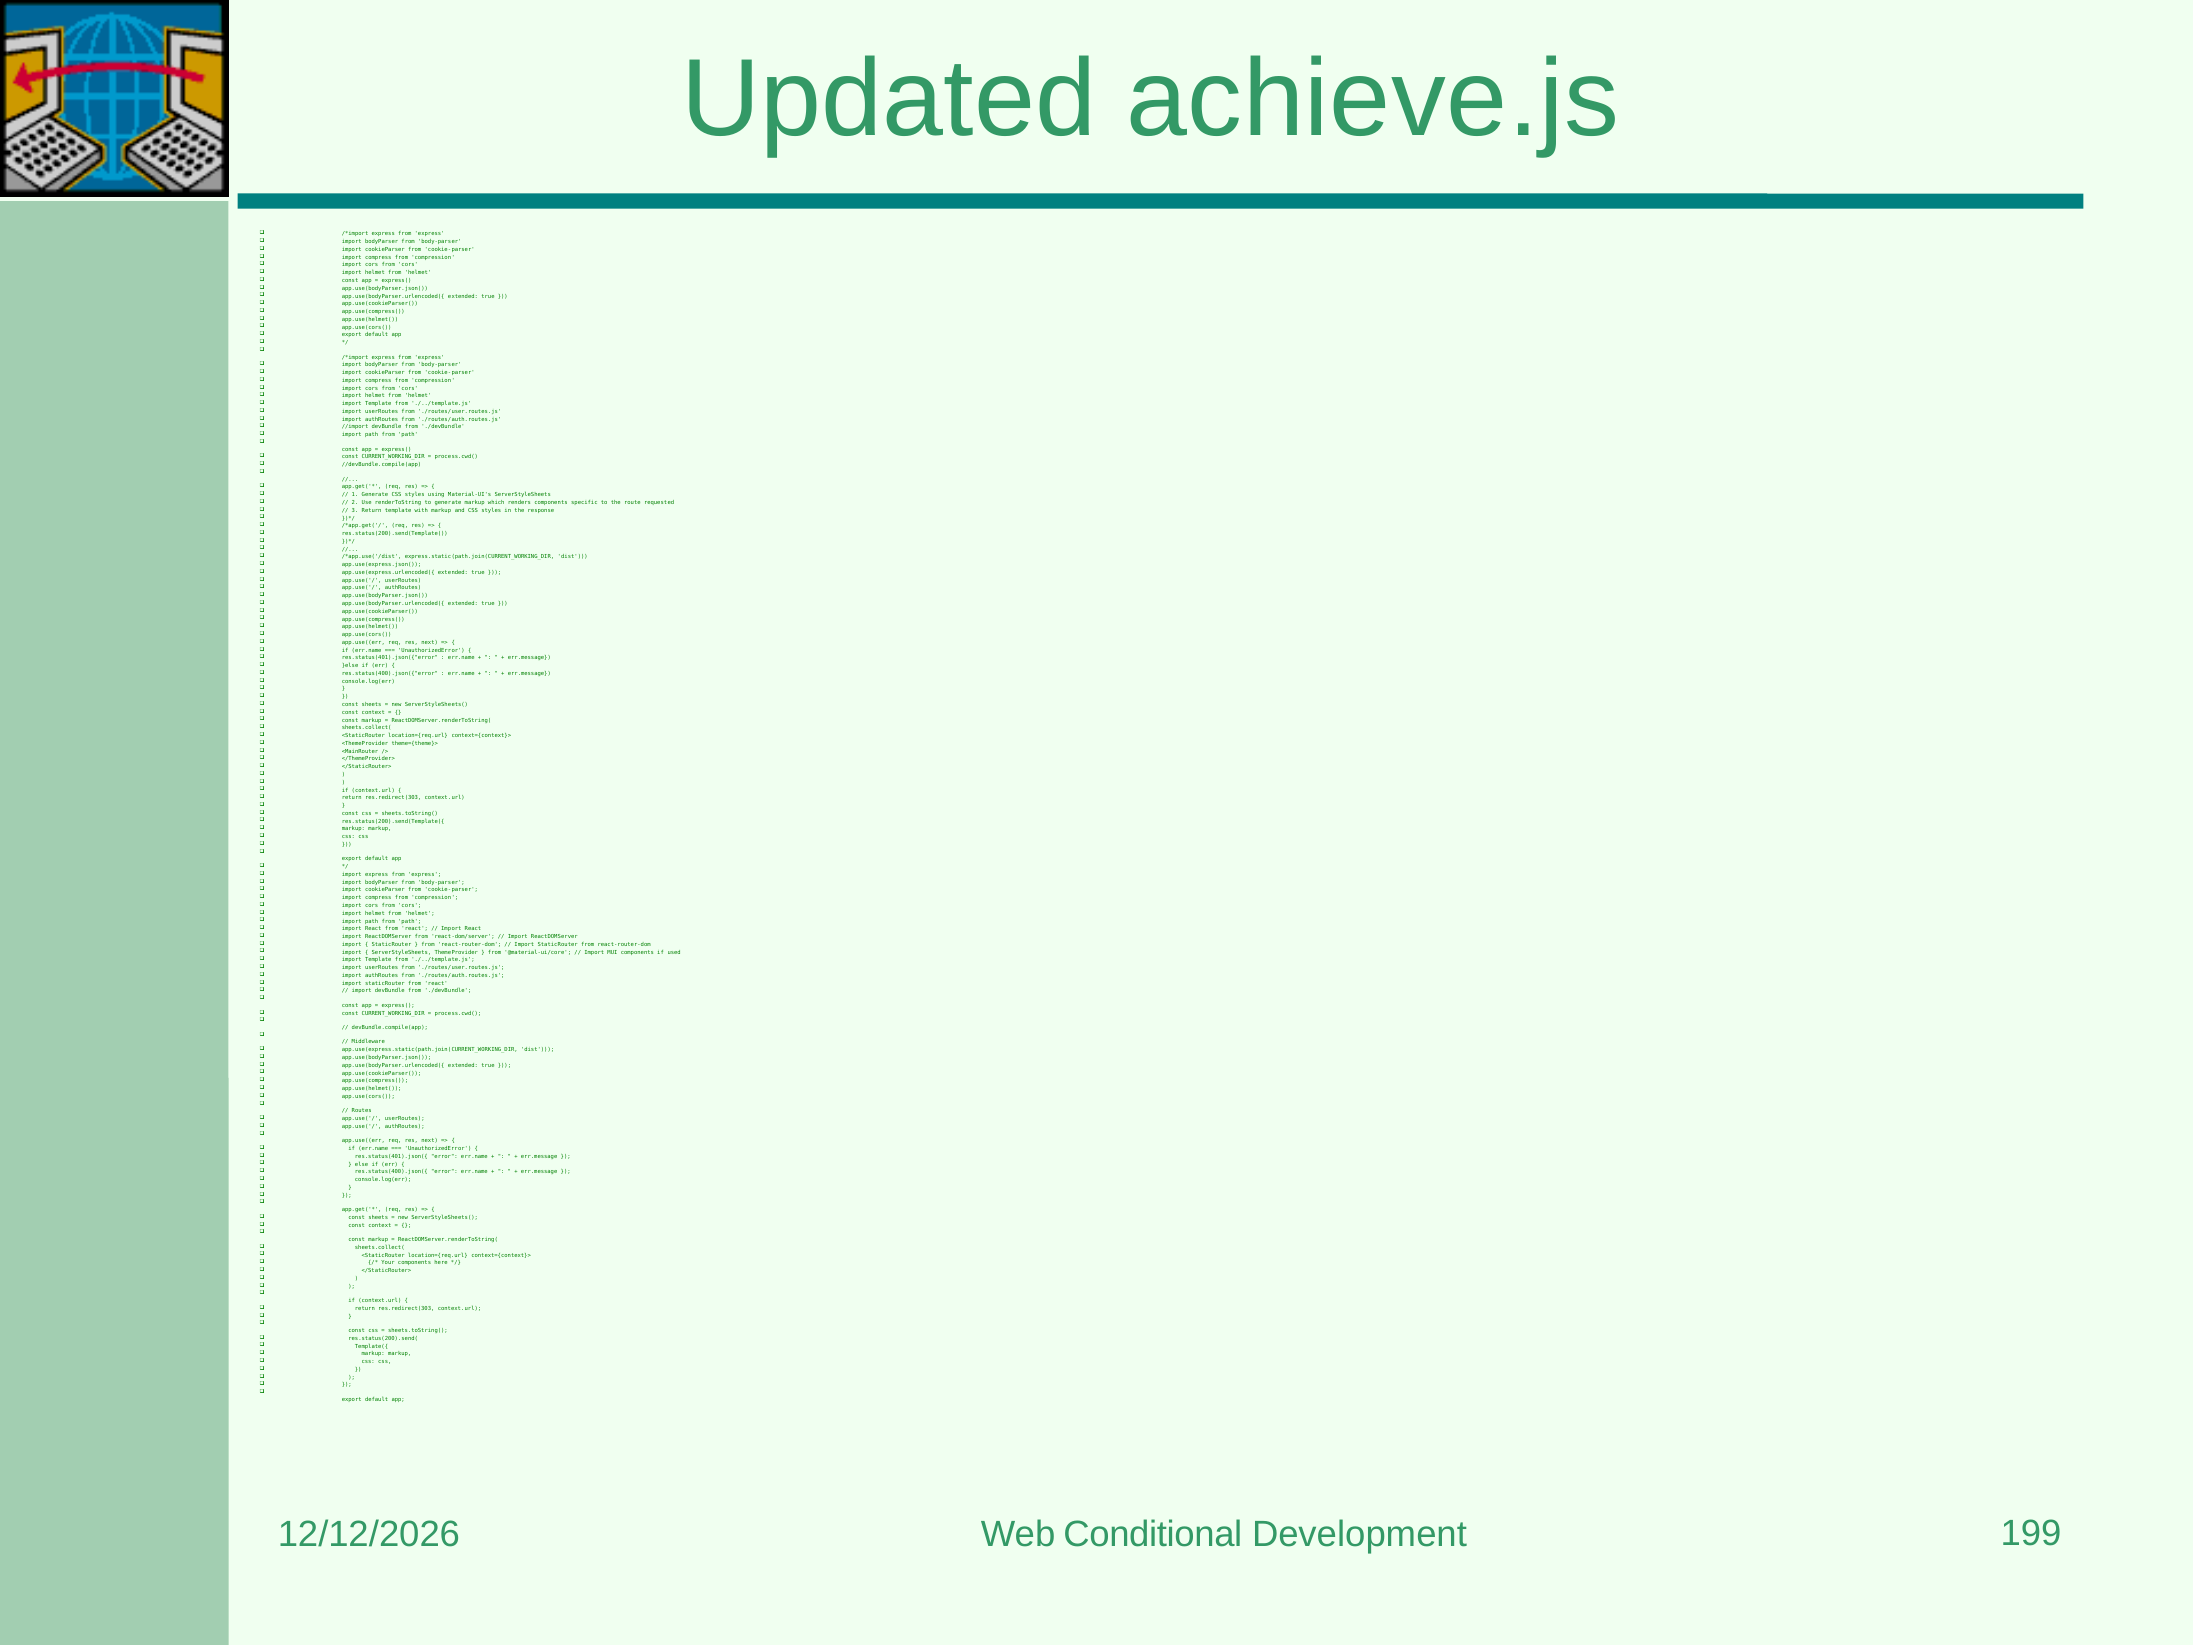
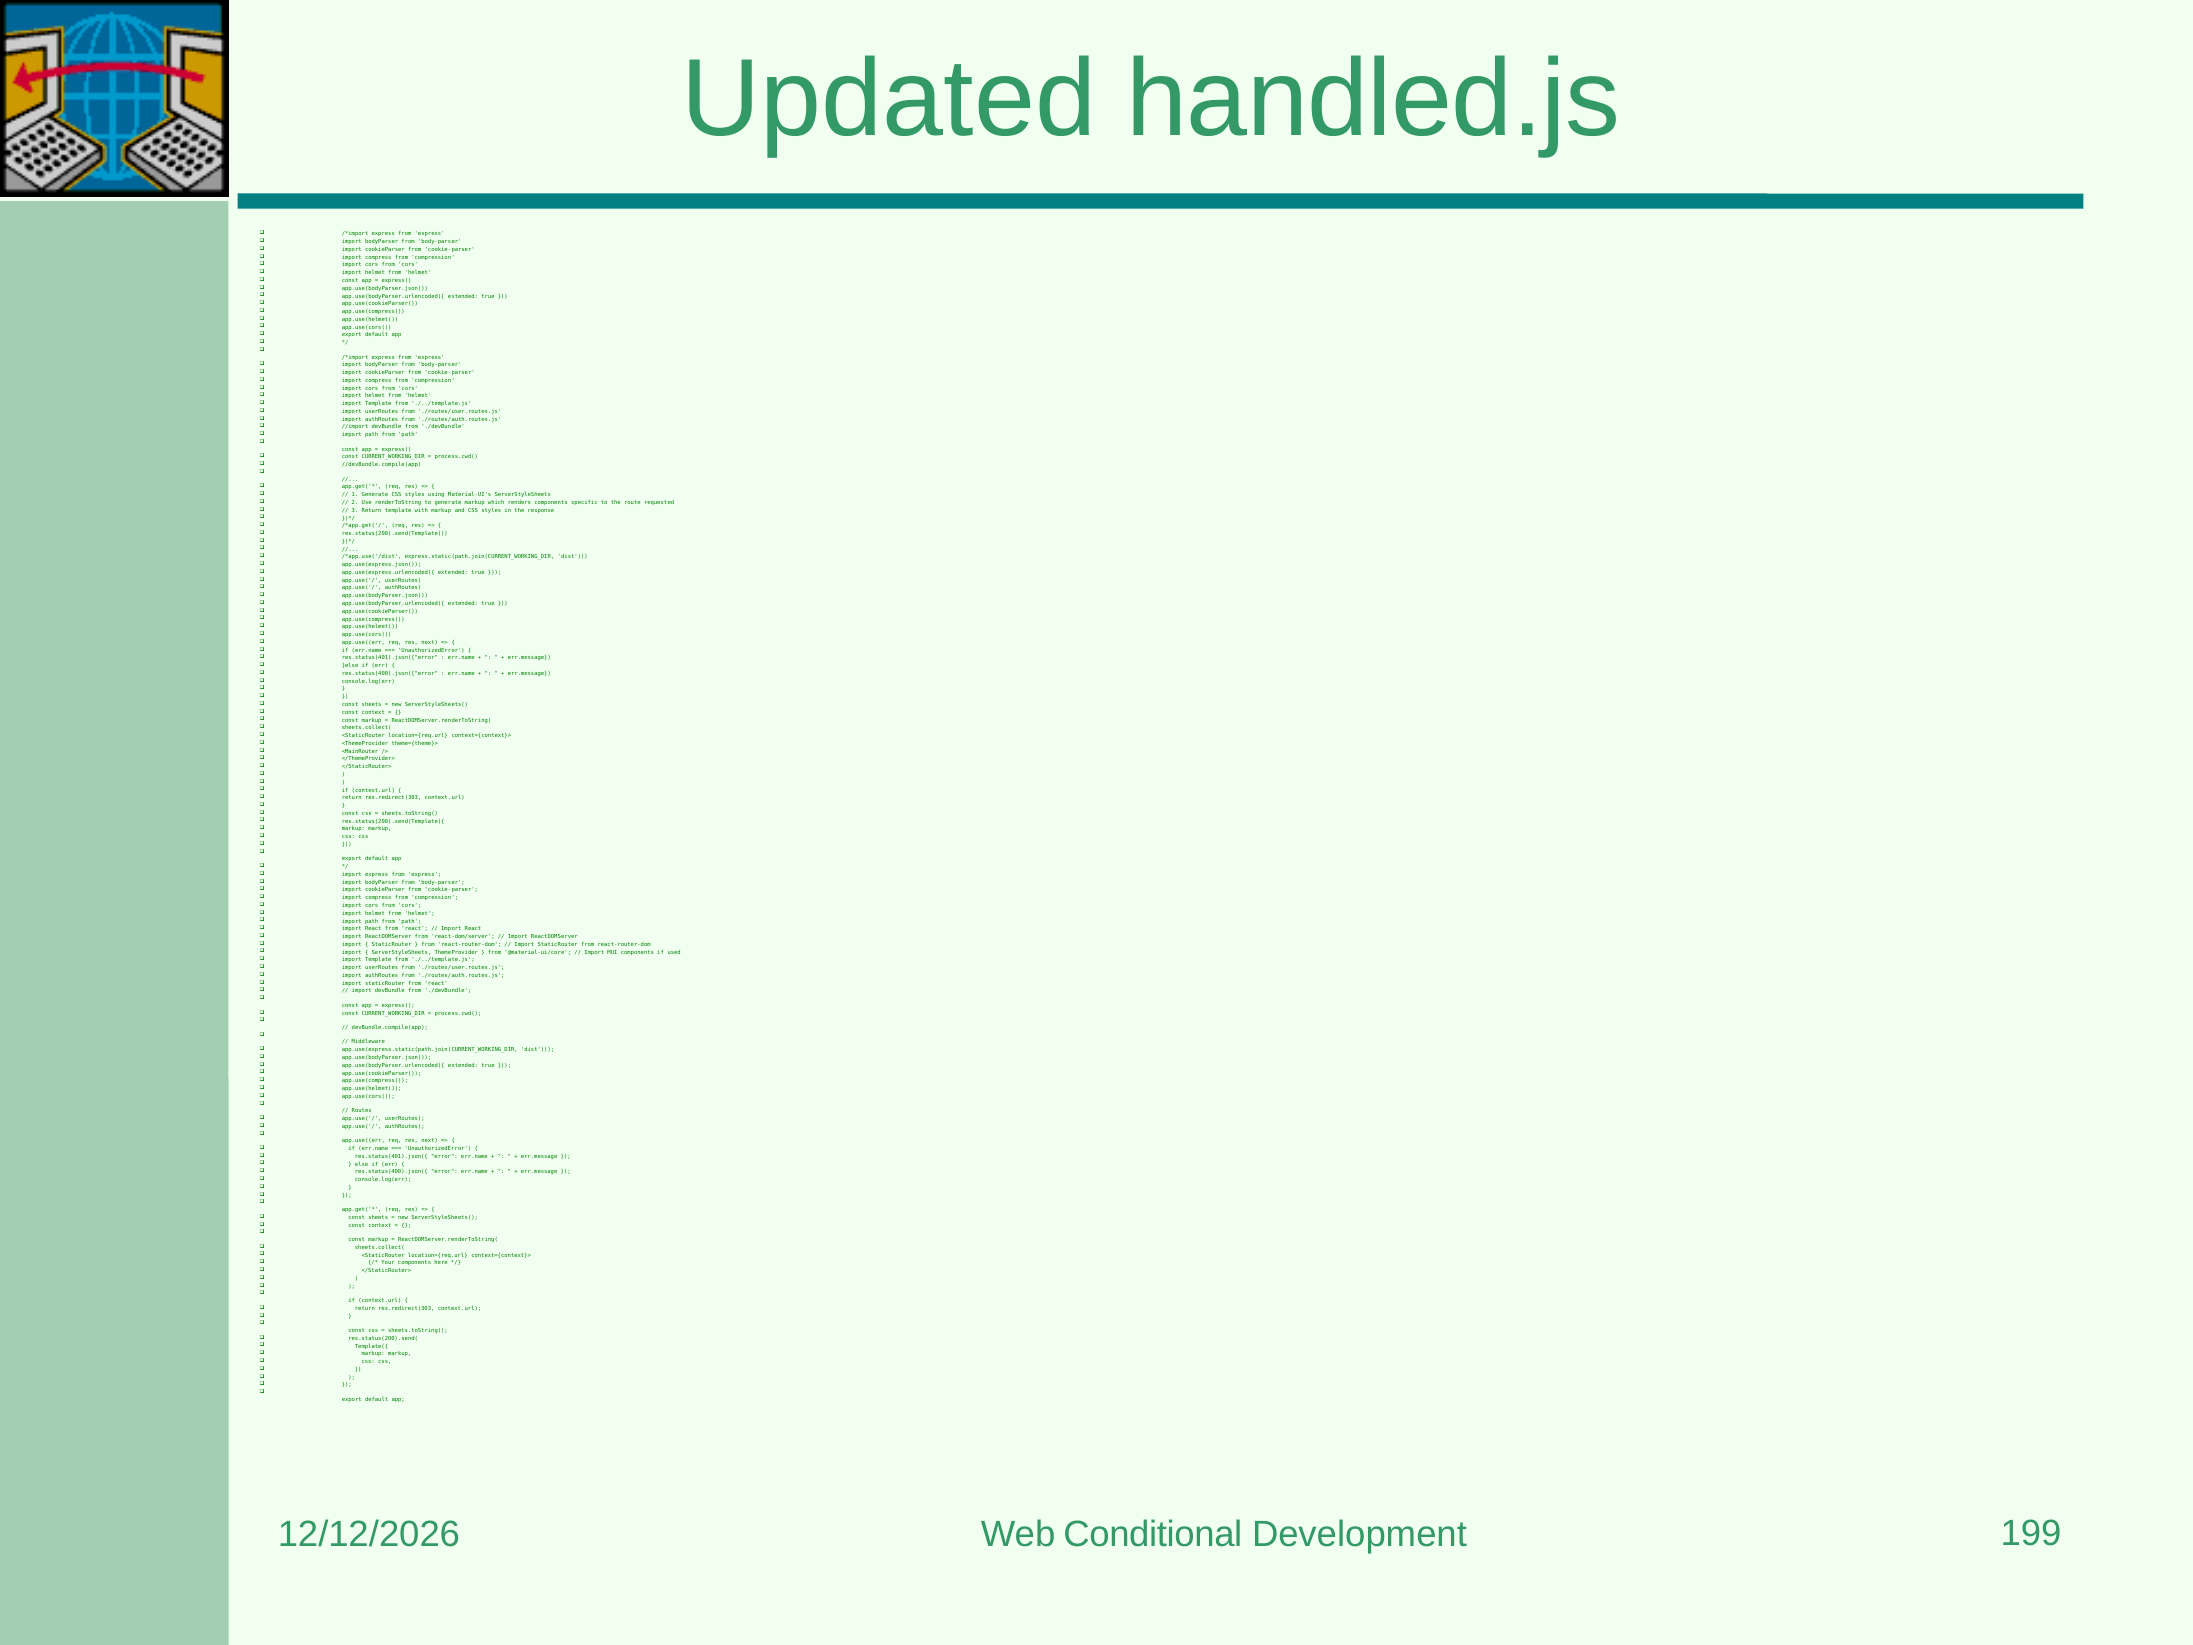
achieve.js: achieve.js -> handled.js (1373, 99)
